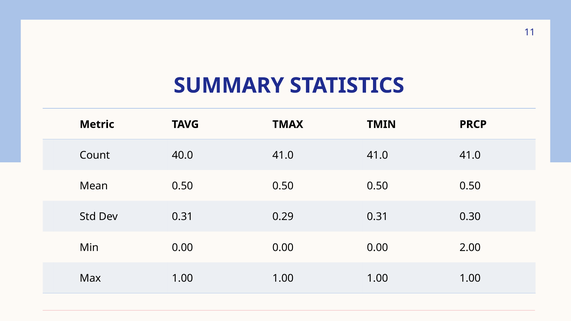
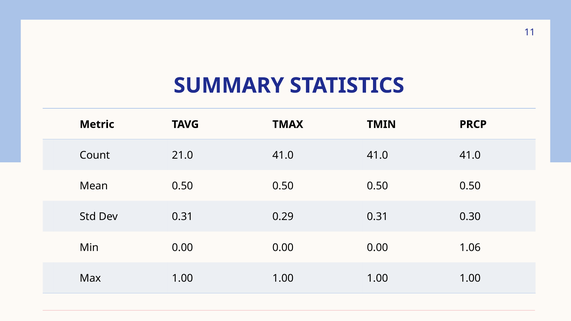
40.0: 40.0 -> 21.0 (182, 155)
2.00: 2.00 -> 1.06 (470, 248)
